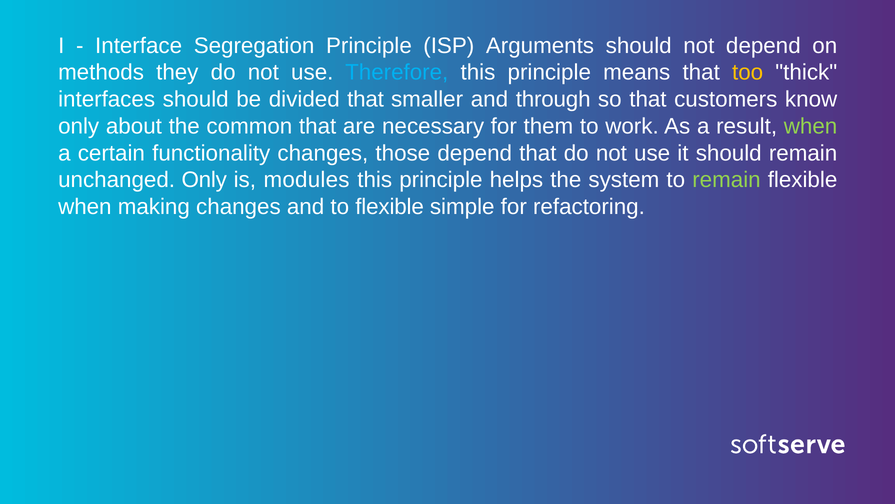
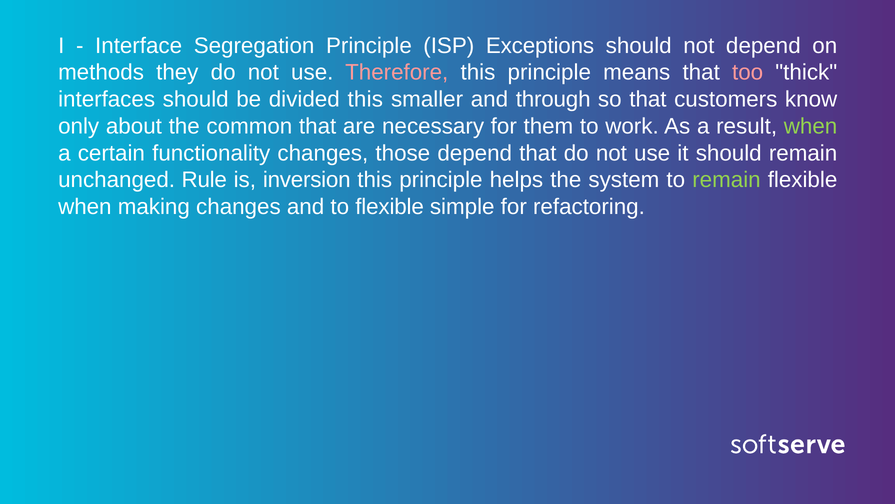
Arguments: Arguments -> Exceptions (540, 46)
Therefore colour: light blue -> pink (397, 72)
too colour: yellow -> pink (748, 72)
divided that: that -> this (365, 99)
unchanged Only: Only -> Rule (204, 180)
modules: modules -> inversion (307, 180)
